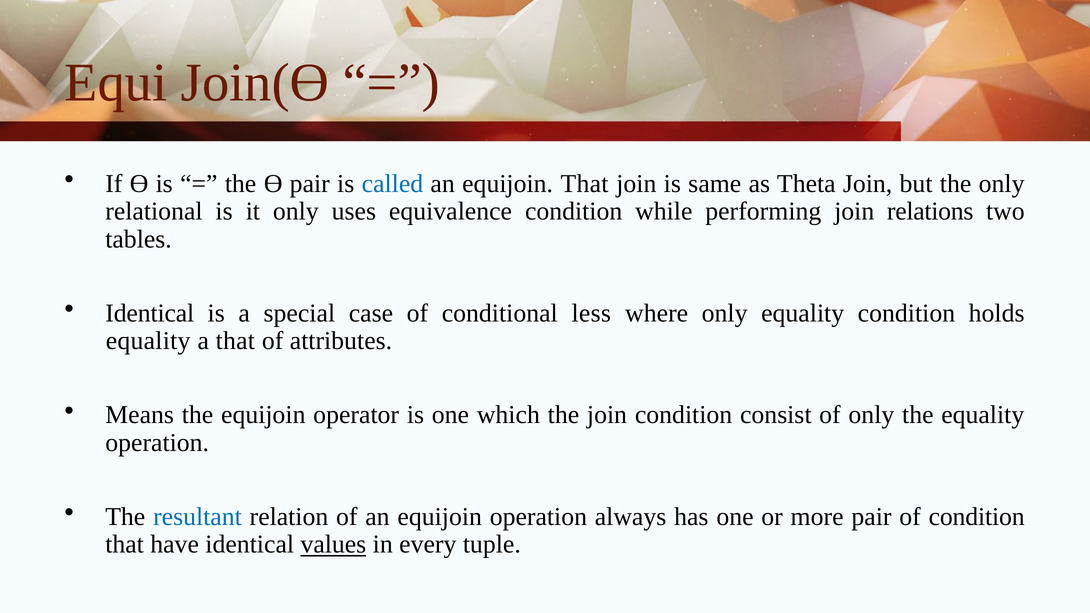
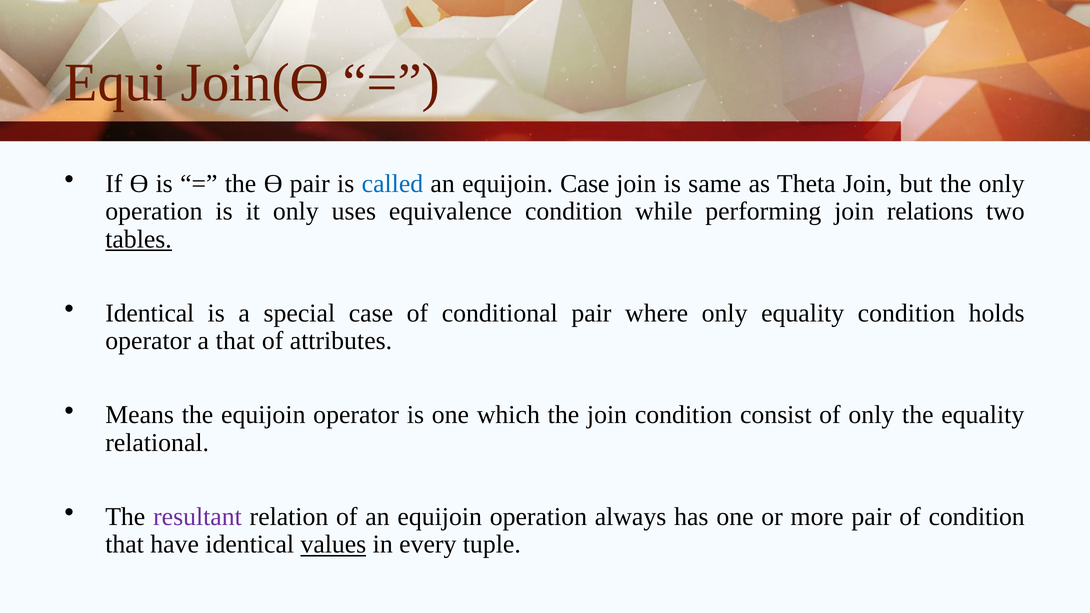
equijoin That: That -> Case (585, 184)
relational: relational -> operation (154, 211)
tables underline: none -> present (139, 239)
conditional less: less -> pair (591, 313)
equality: equality -> operator (148, 341)
operation: operation -> relational (157, 443)
resultant colour: blue -> purple (197, 517)
